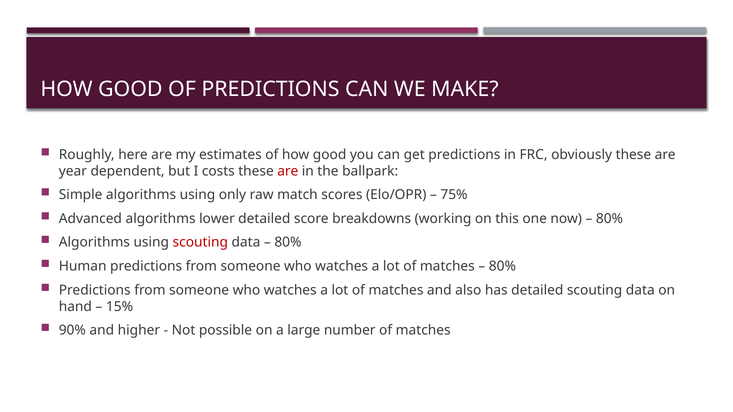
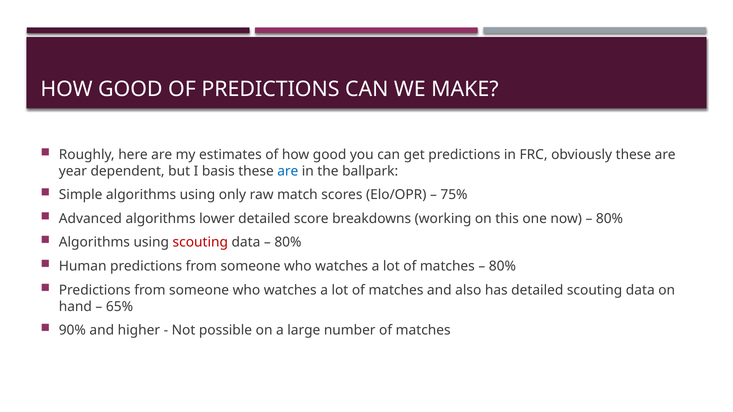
costs: costs -> basis (218, 171)
are colour: red -> blue (288, 171)
15%: 15% -> 65% (119, 307)
